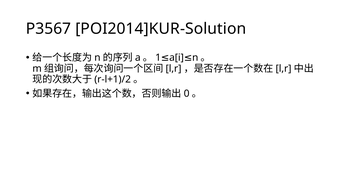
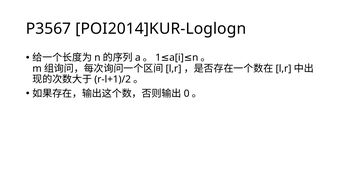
POI2014]KUR-Solution: POI2014]KUR-Solution -> POI2014]KUR-Loglogn (161, 29)
